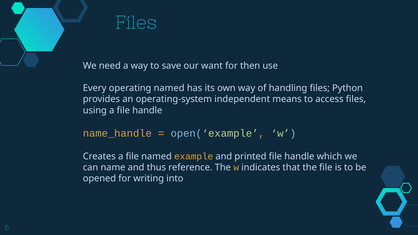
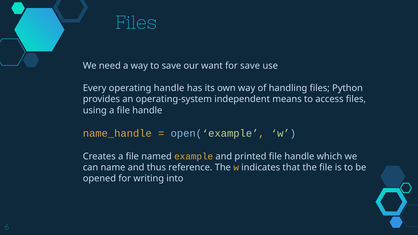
for then: then -> save (250, 66)
operating named: named -> handle (169, 88)
